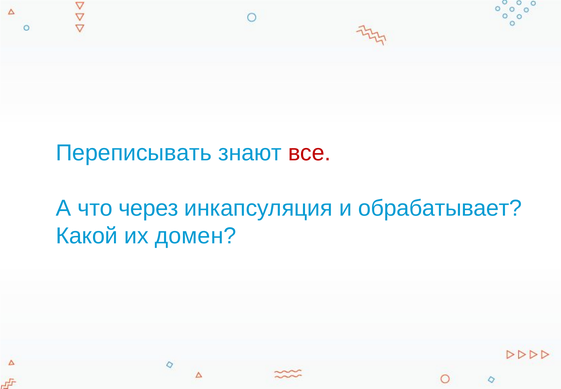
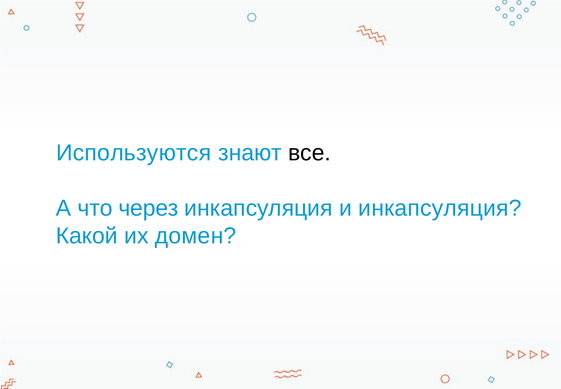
Переписывать: Переписывать -> Используются (134, 153)
все colour: red -> black (309, 153)
и обрабатывает: обрабатывает -> инкапсуляция (440, 208)
